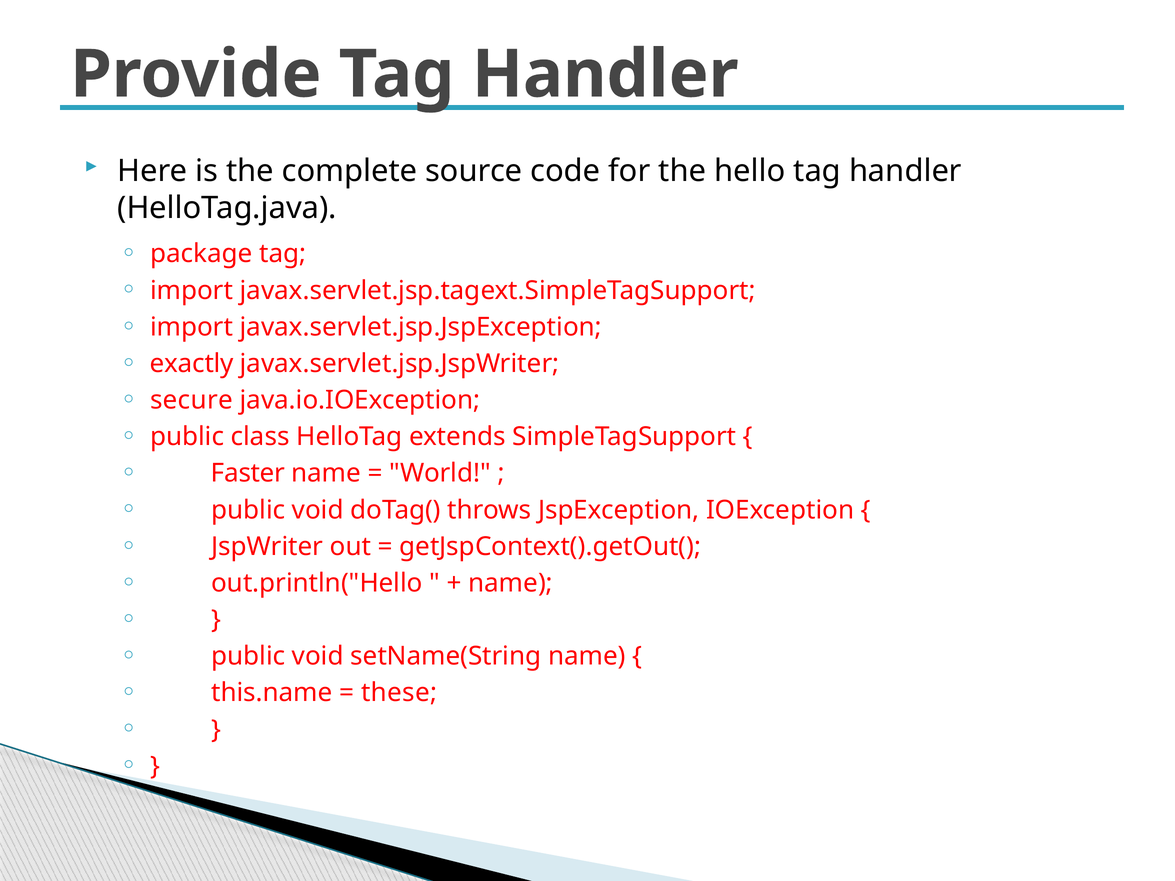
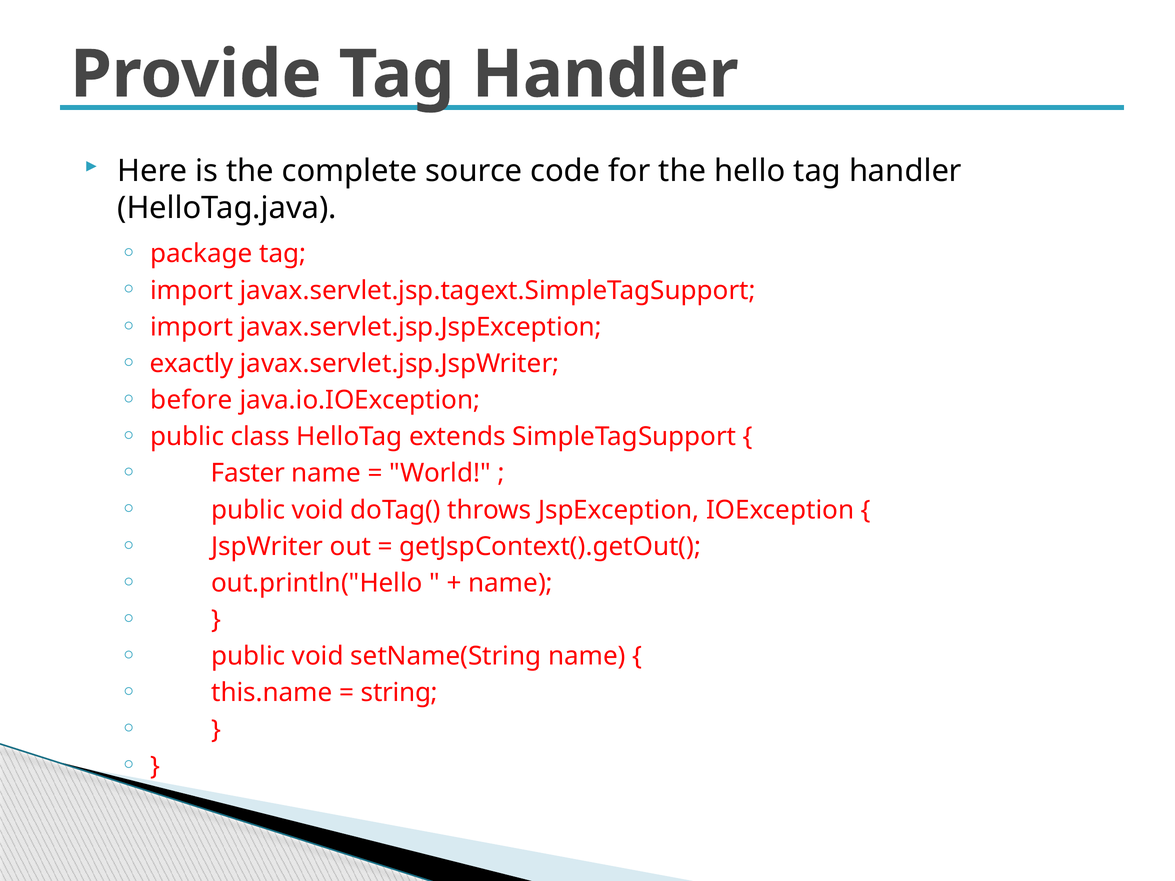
secure: secure -> before (191, 400)
these: these -> string (399, 693)
